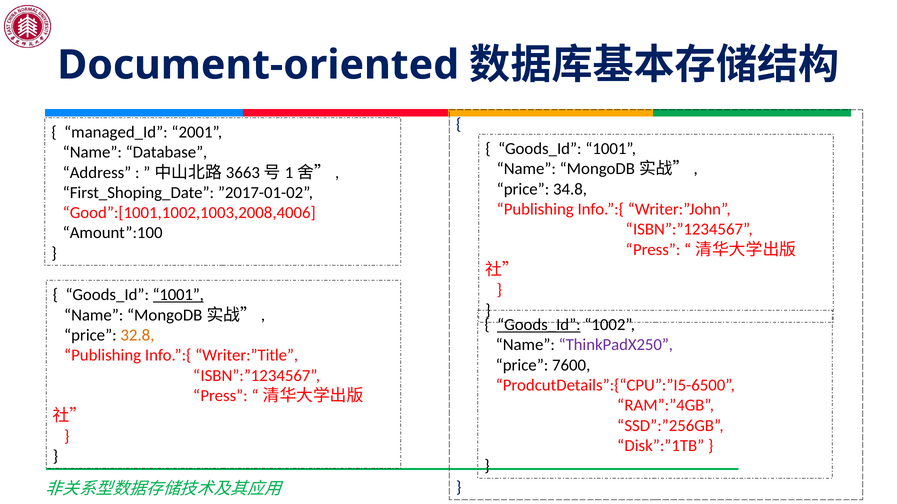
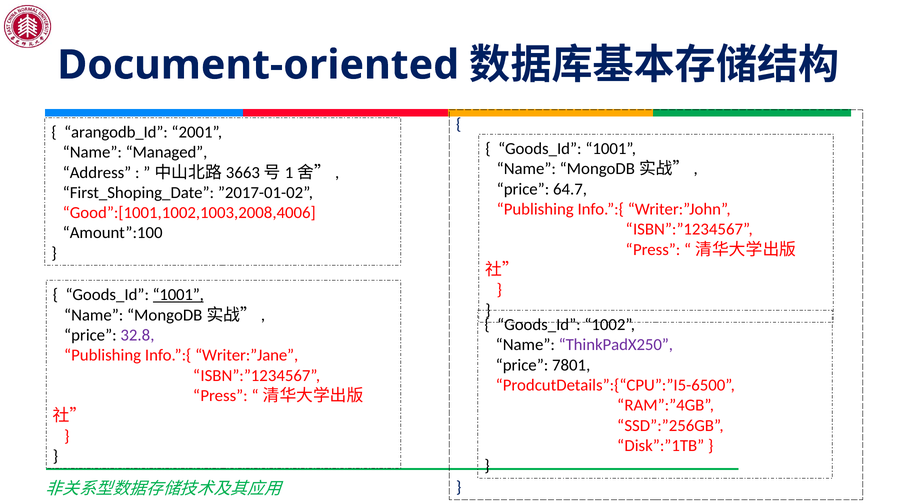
managed_Id: managed_Id -> arangodb_Id (116, 132)
Database: Database -> Managed (167, 152)
34.8: 34.8 -> 64.7 (570, 189)
Goods_Id underline: present -> none (539, 325)
32.8 colour: orange -> purple (137, 336)
Writer:”Title: Writer:”Title -> Writer:”Jane (247, 356)
7600: 7600 -> 7801 (571, 365)
